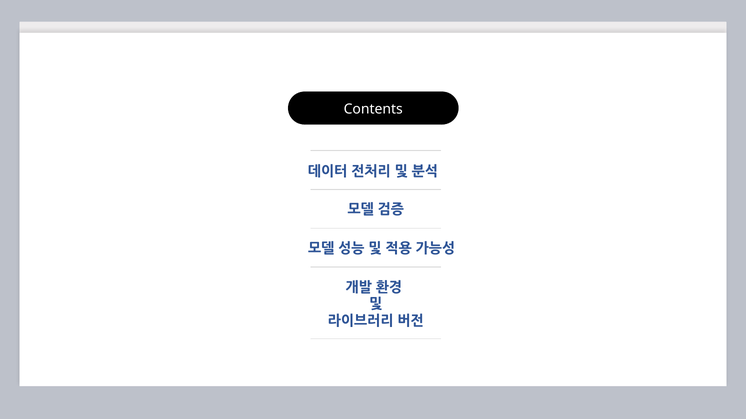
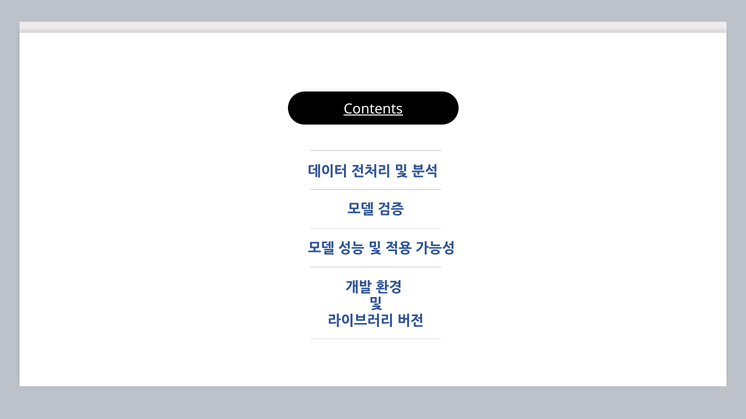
Contents underline: none -> present (373, 109)
